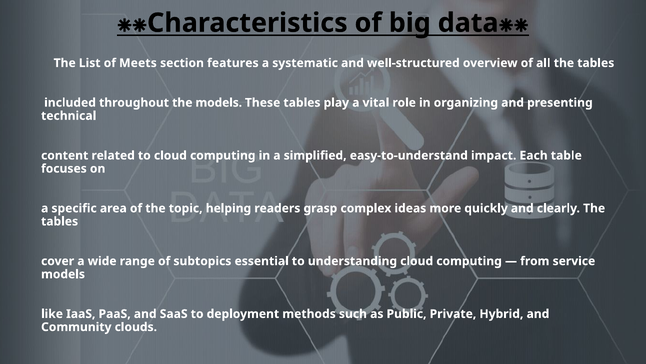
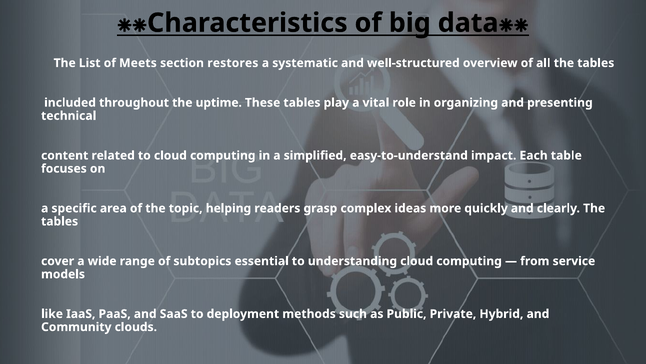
features: features -> restores (233, 63)
the models: models -> uptime (219, 103)
